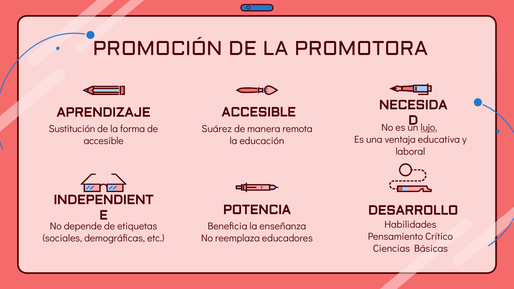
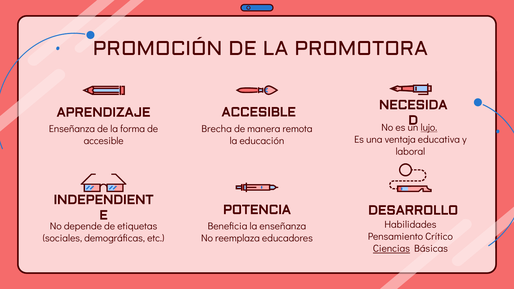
Sustitución: Sustitución -> Enseñanza (72, 129)
Suárez: Suárez -> Brecha (217, 129)
Ciencias underline: none -> present (391, 249)
